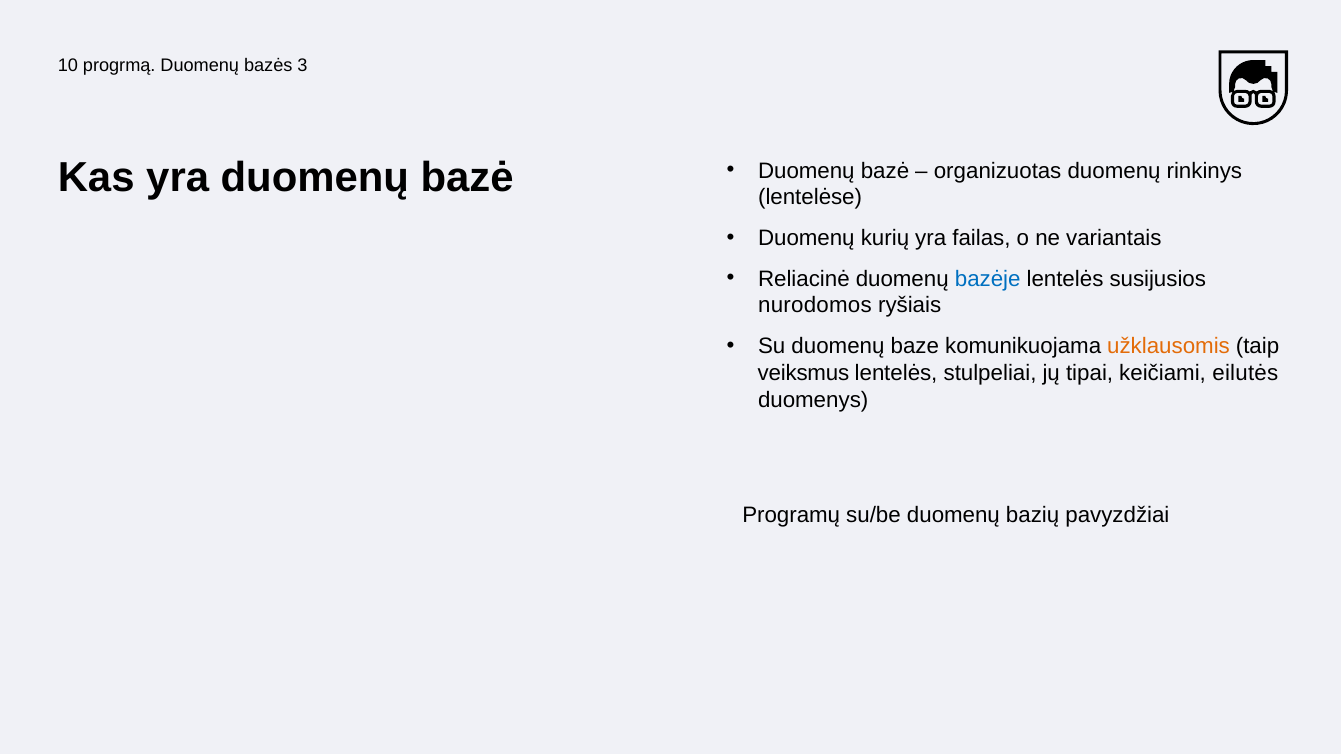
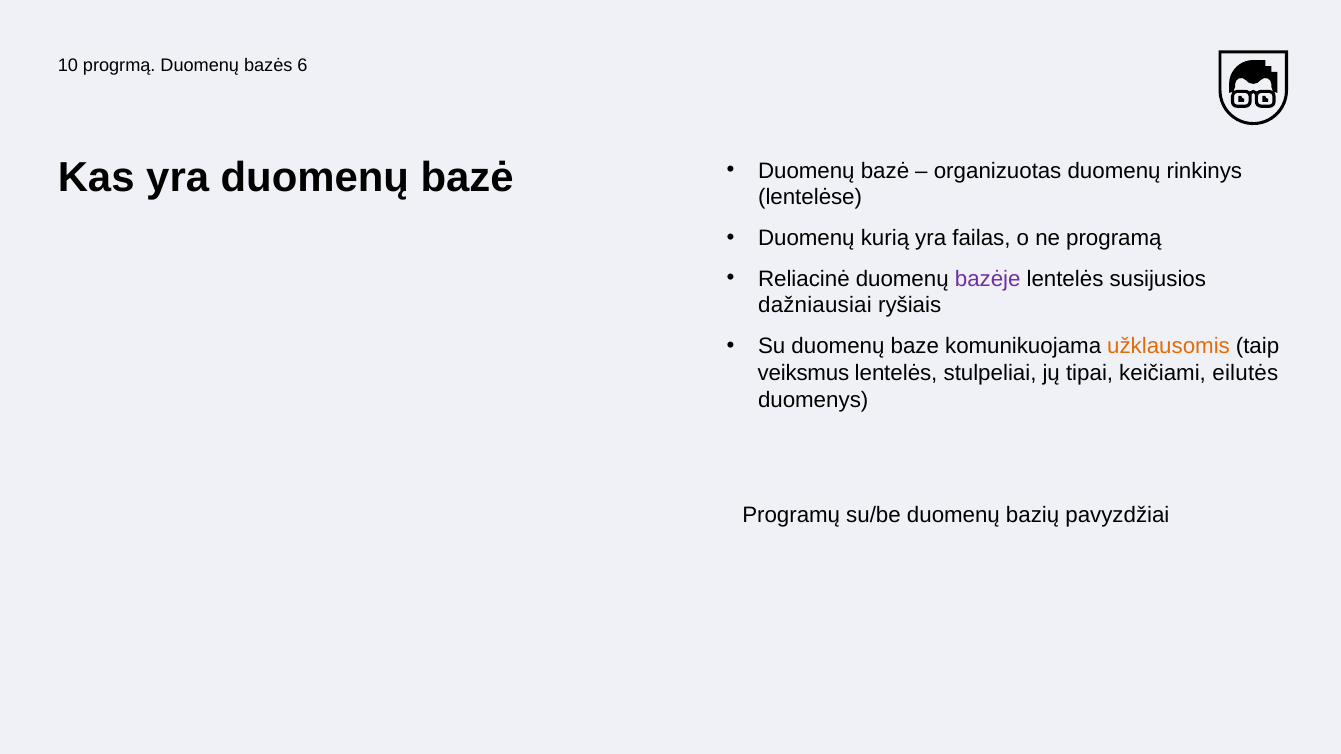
3: 3 -> 6 (302, 65)
kurių: kurių -> kurią (885, 238)
variantais: variantais -> programą (1114, 238)
bazėje colour: blue -> purple (988, 279)
nurodomos: nurodomos -> dažniausiai (815, 306)
